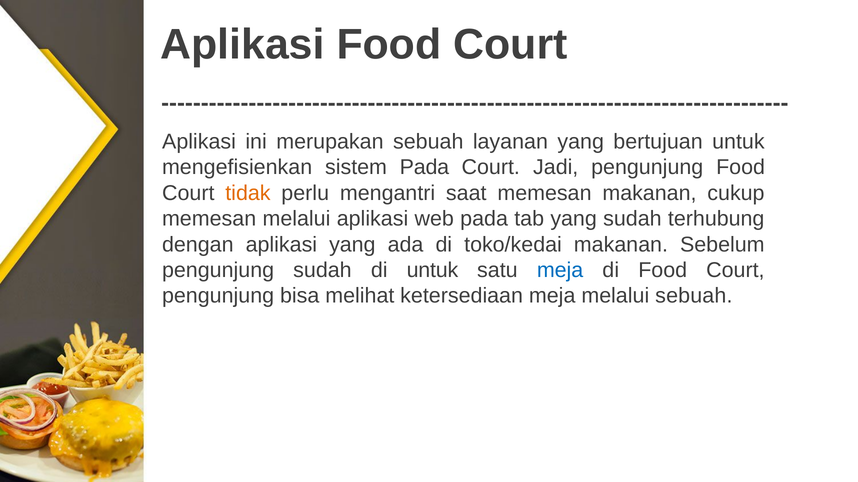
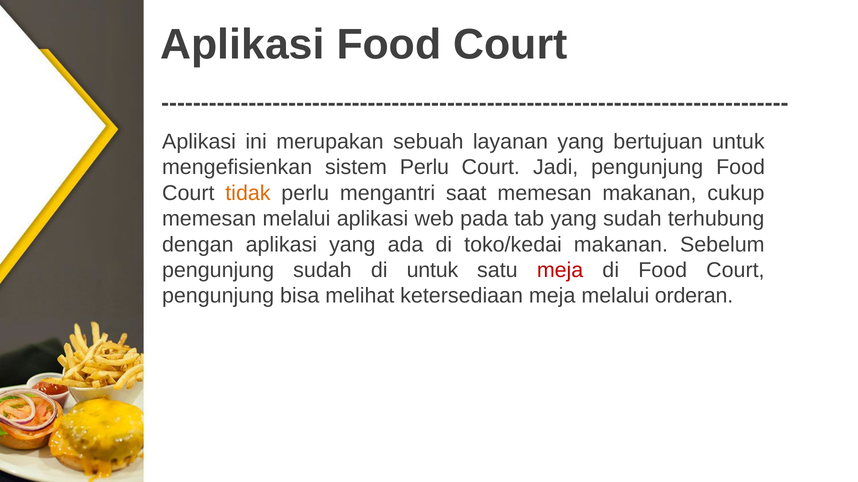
sistem Pada: Pada -> Perlu (424, 168)
meja colour: blue -> red (560, 271)
melalui sebuah: sebuah -> orderan (694, 296)
